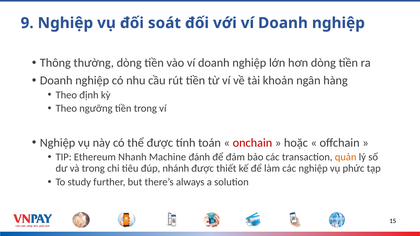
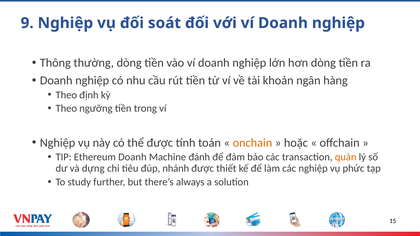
onchain colour: red -> orange (252, 143)
Ethereum Nhanh: Nhanh -> Doanh (132, 157)
và trong: trong -> dựng (93, 169)
